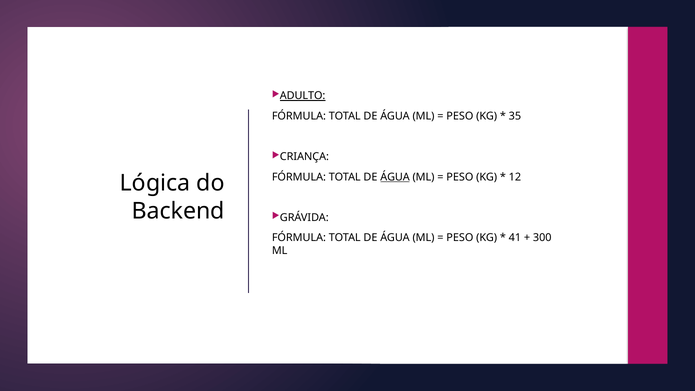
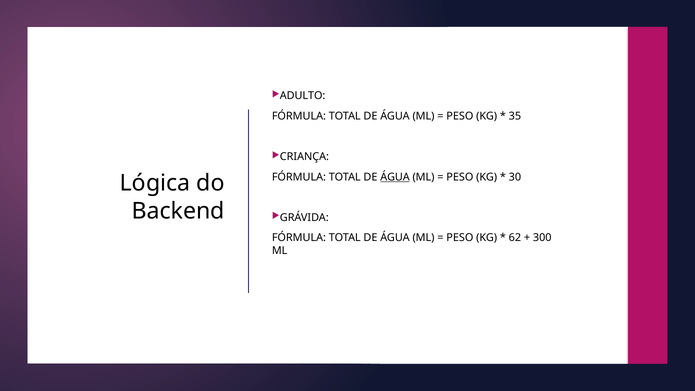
ADULTO underline: present -> none (303, 96)
12: 12 -> 30 (515, 177)
41: 41 -> 62 (515, 238)
